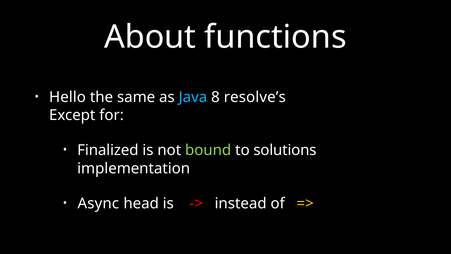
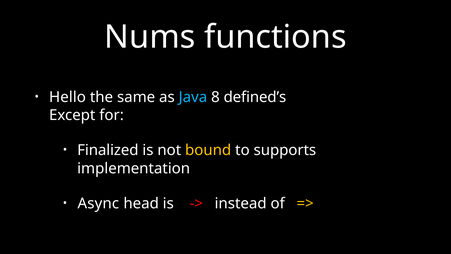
About: About -> Nums (150, 37)
resolve’s: resolve’s -> defined’s (255, 97)
bound colour: light green -> yellow (208, 150)
solutions: solutions -> supports (285, 150)
